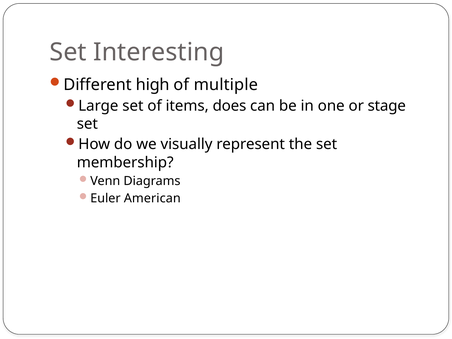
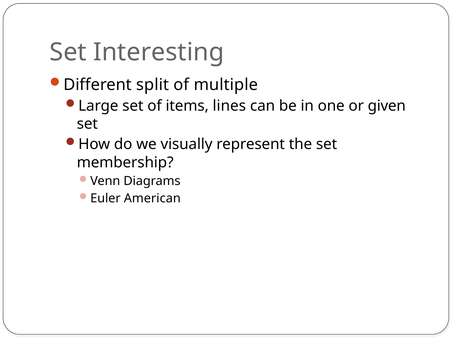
high: high -> split (153, 85)
does: does -> lines (229, 106)
stage: stage -> given (387, 106)
